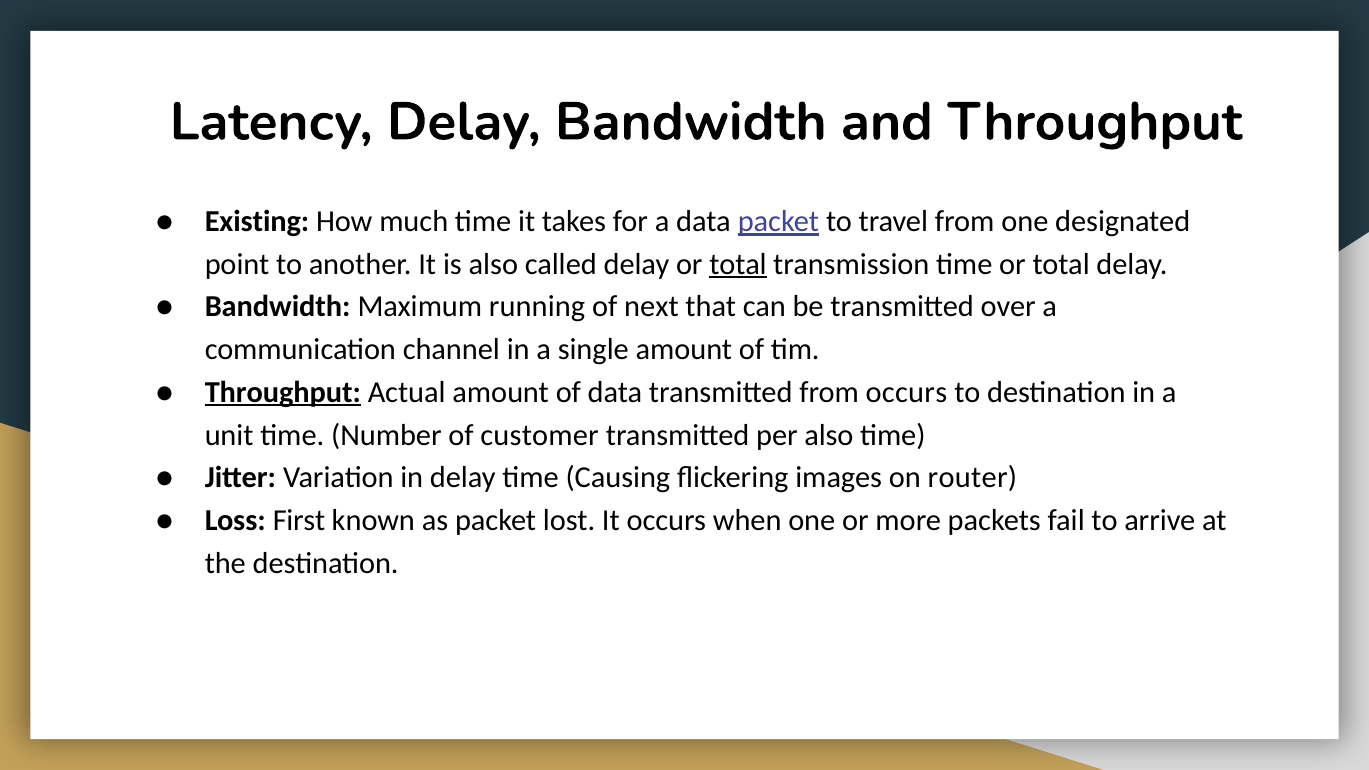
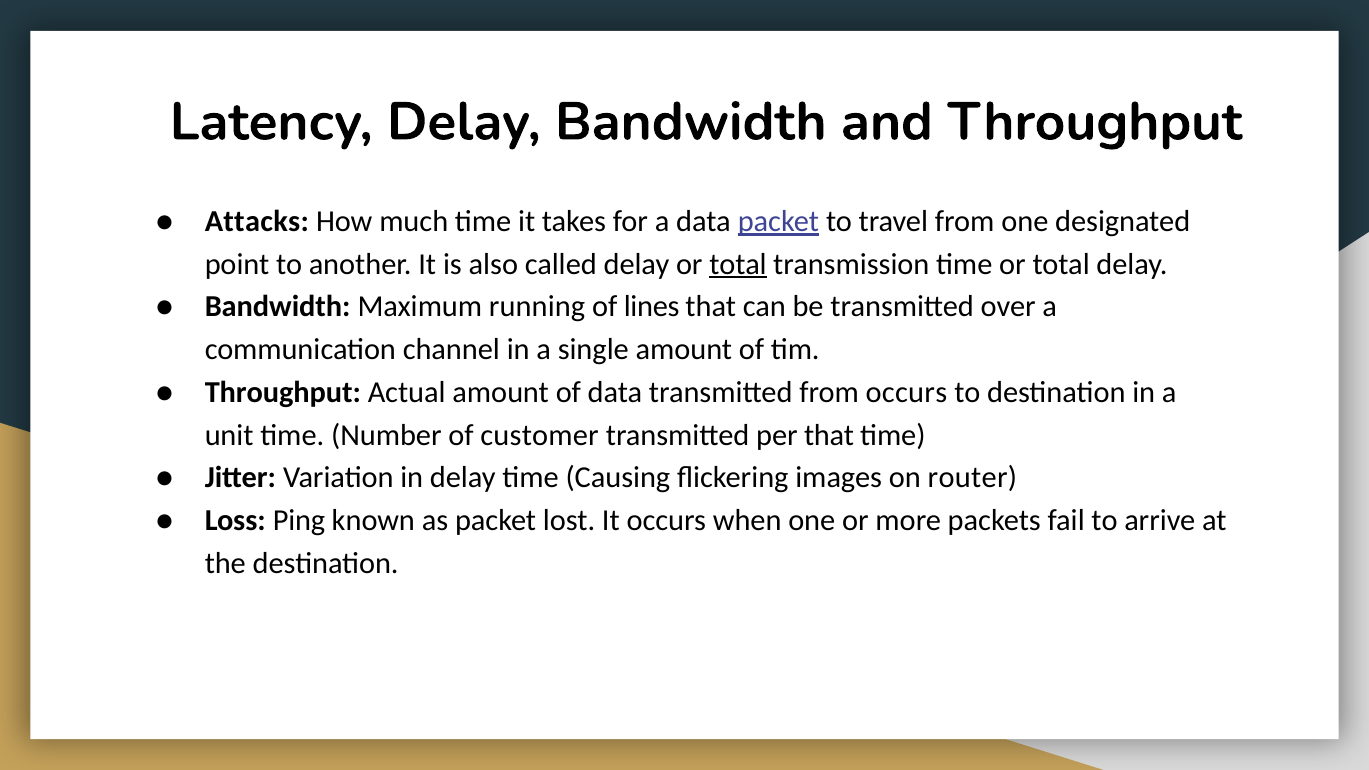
Existing: Existing -> Attacks (257, 221)
next: next -> lines (652, 307)
Throughput underline: present -> none (283, 392)
per also: also -> that (829, 435)
First: First -> Ping (299, 521)
